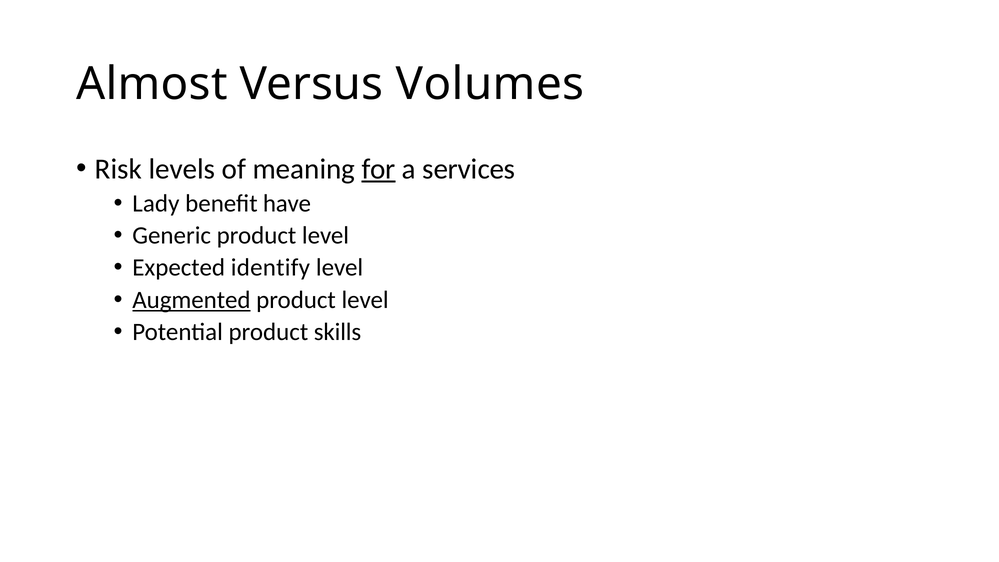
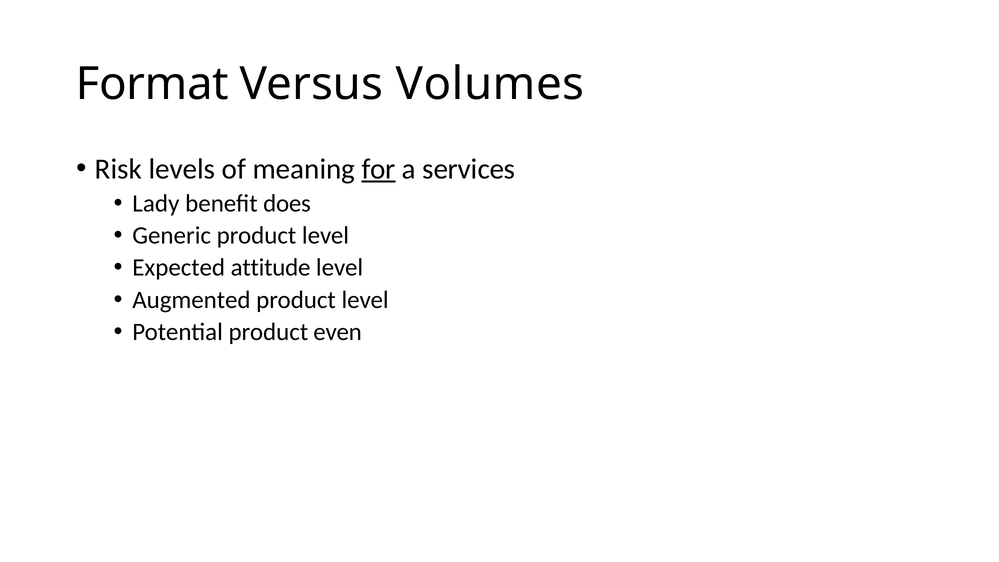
Almost: Almost -> Format (152, 84)
have: have -> does (287, 203)
identify: identify -> attitude (271, 268)
Augmented underline: present -> none (191, 300)
skills: skills -> even (338, 332)
